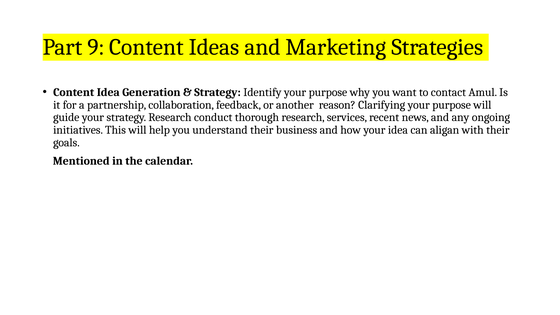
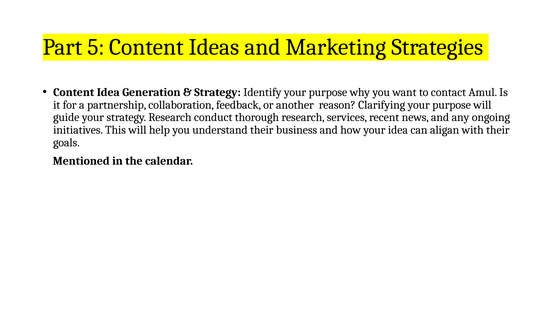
9: 9 -> 5 (96, 47)
